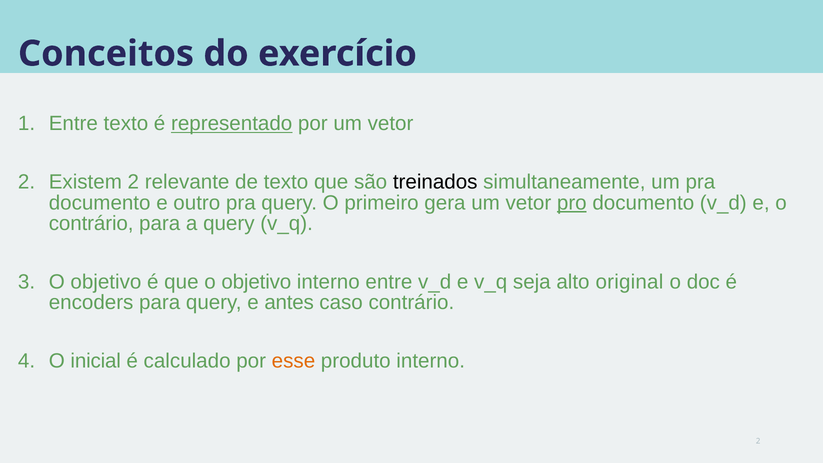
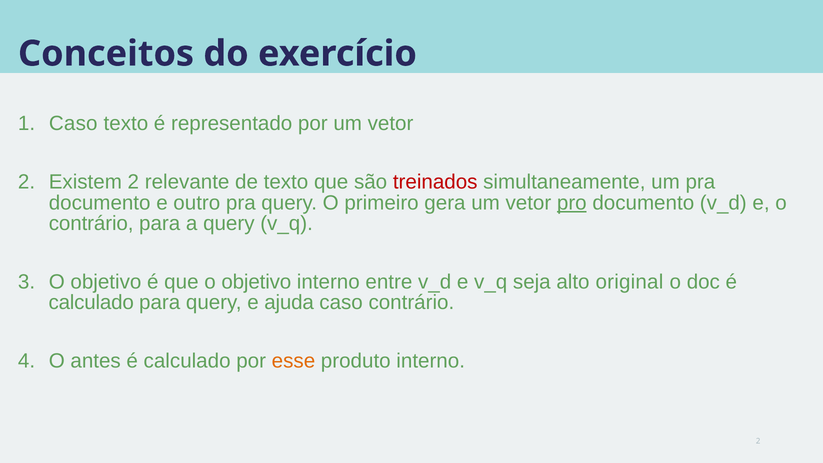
Entre: Entre -> Caso (73, 124)
representado underline: present -> none (232, 124)
treinados colour: black -> red (435, 182)
encoders: encoders -> calculado (91, 303)
antes: antes -> ajuda (289, 303)
inicial: inicial -> antes (96, 361)
